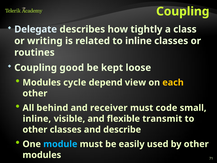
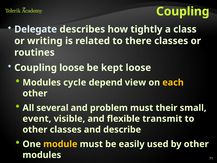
to inline: inline -> there (138, 41)
Coupling good: good -> loose (72, 68)
behind: behind -> several (52, 108)
receiver: receiver -> problem (109, 108)
code: code -> their (166, 108)
inline: inline -> event (37, 119)
module colour: light blue -> yellow (60, 144)
